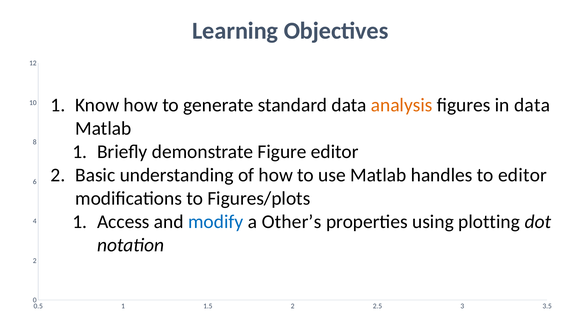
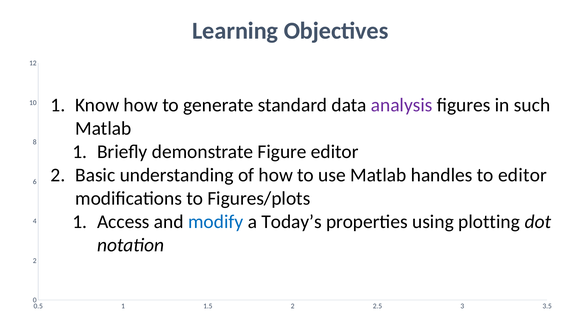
analysis colour: orange -> purple (402, 105)
in data: data -> such (532, 105)
Other’s: Other’s -> Today’s (292, 222)
